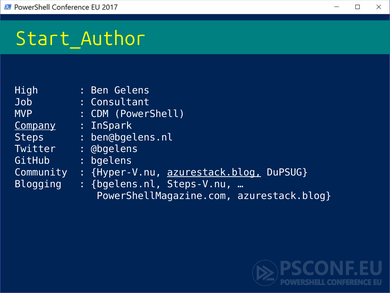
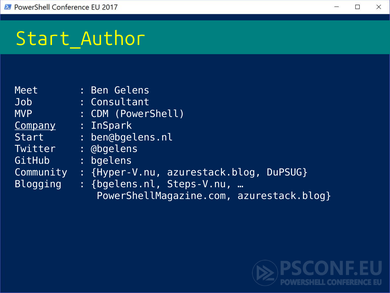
High: High -> Meet (26, 90)
Steps: Steps -> Start (29, 137)
azurestack.blog underline: present -> none (214, 172)
